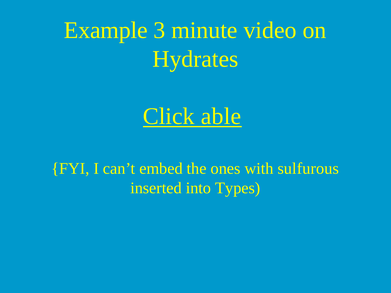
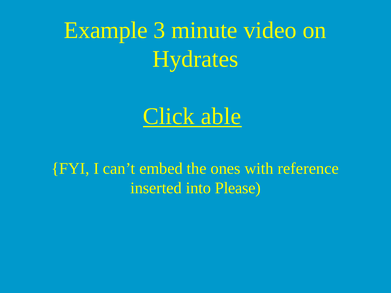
sulfurous: sulfurous -> reference (308, 169)
Types: Types -> Please (238, 188)
